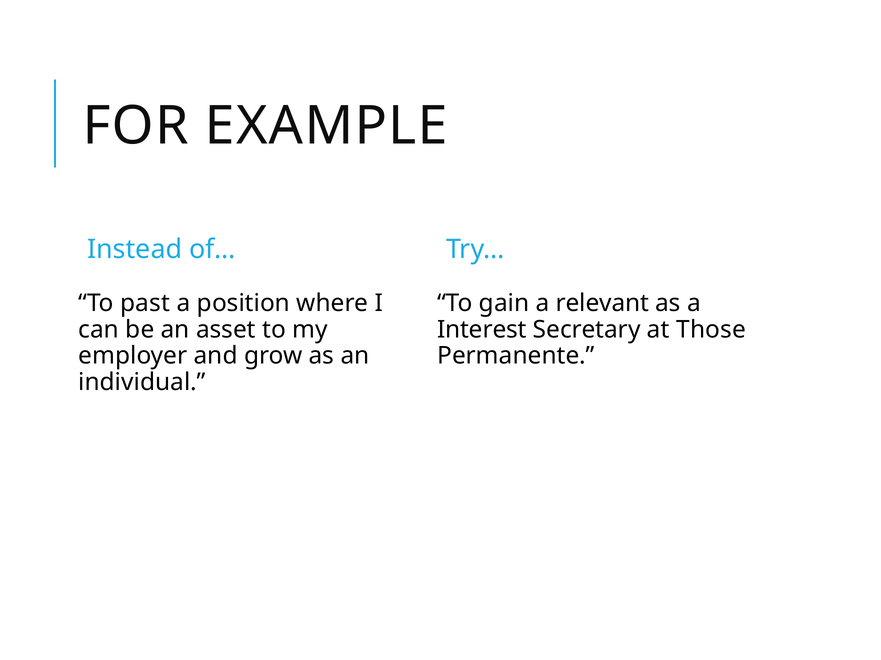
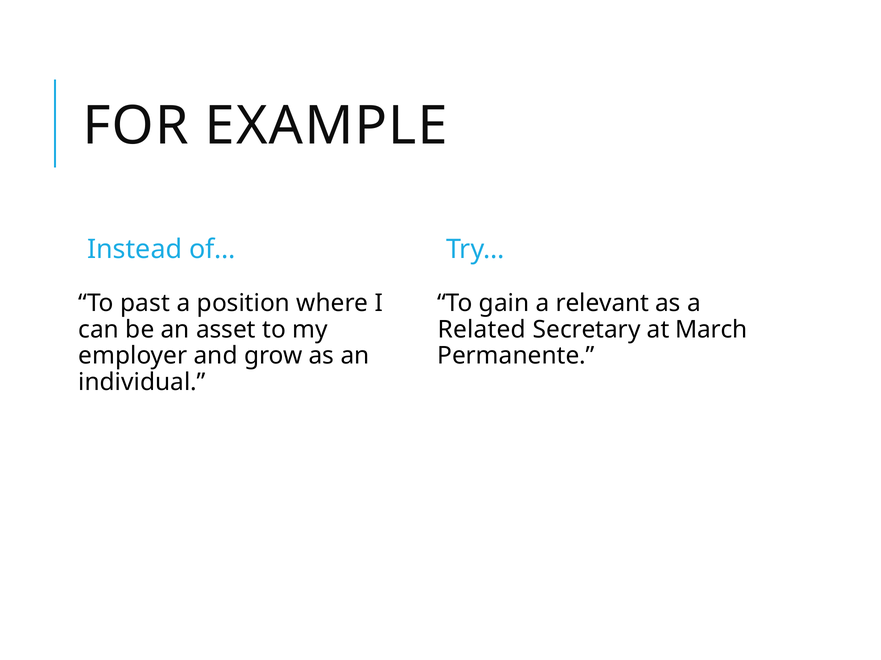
Interest: Interest -> Related (482, 330)
Those: Those -> March (711, 330)
